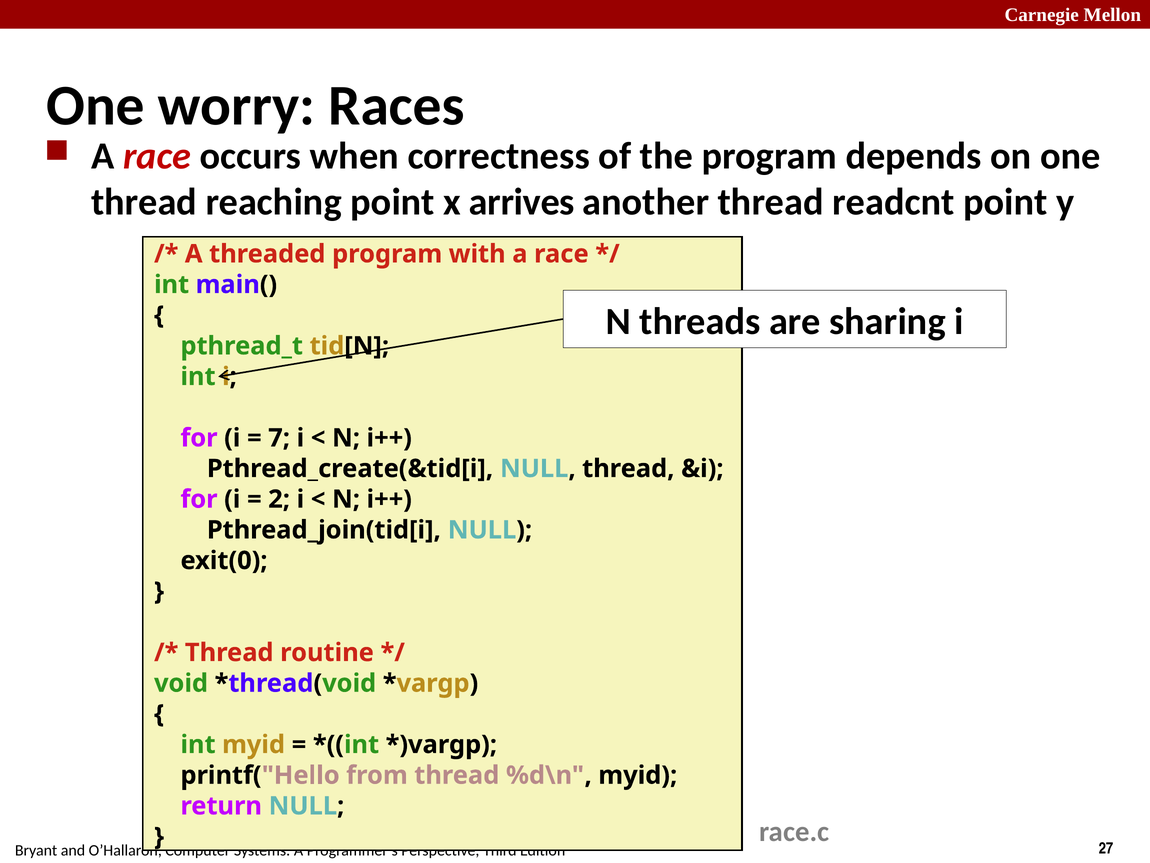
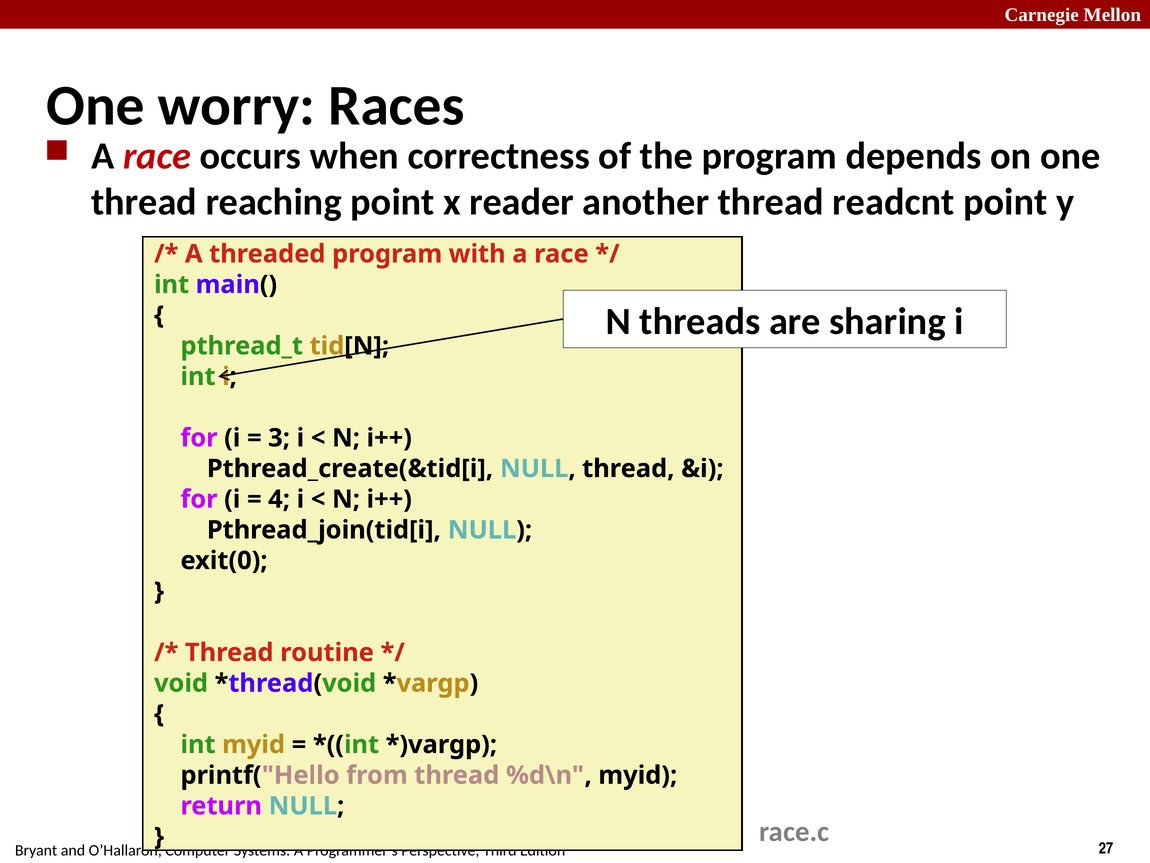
arrives: arrives -> reader (522, 202)
7: 7 -> 3 (279, 438)
2: 2 -> 4 (279, 499)
